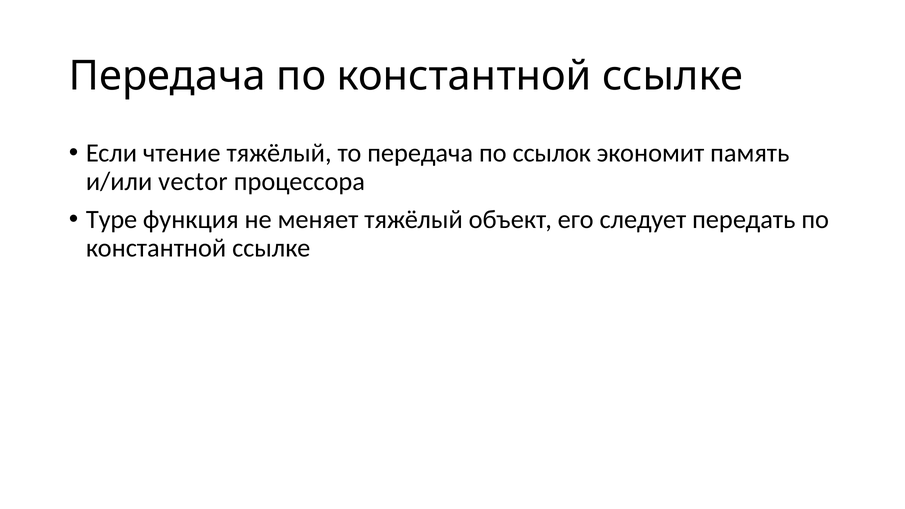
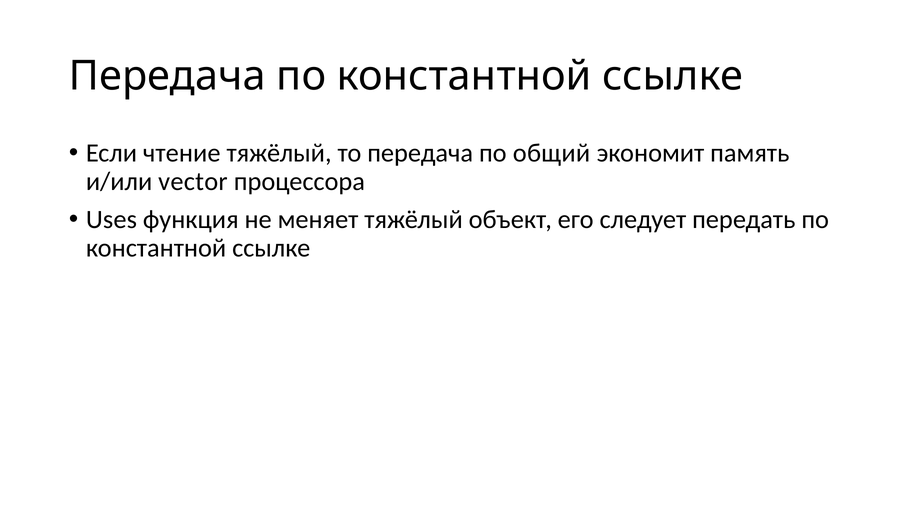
ссылок: ссылок -> общий (552, 153)
Type: Type -> Uses (111, 219)
